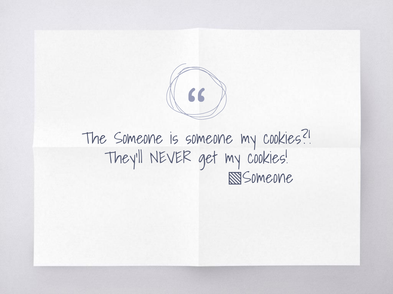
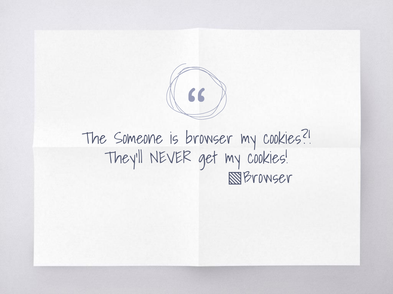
is someone: someone -> browser (209, 139)
Someone: Someone -> Browser (268, 178)
